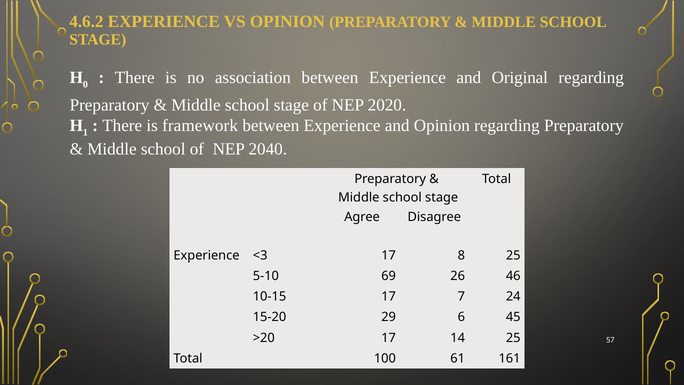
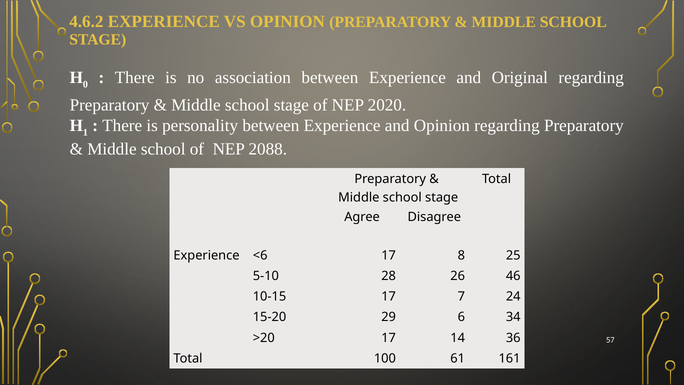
framework: framework -> personality (200, 126)
2040: 2040 -> 2088 (268, 149)
<3: <3 -> <6 (260, 255)
69: 69 -> 28 (389, 276)
45: 45 -> 34 (513, 317)
14 25: 25 -> 36 (513, 338)
